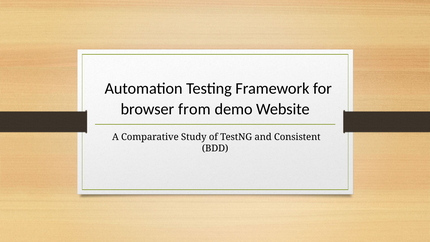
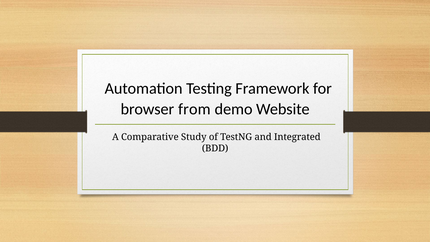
Consistent: Consistent -> Integrated (297, 137)
